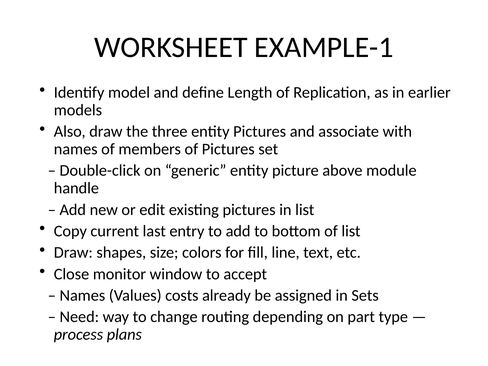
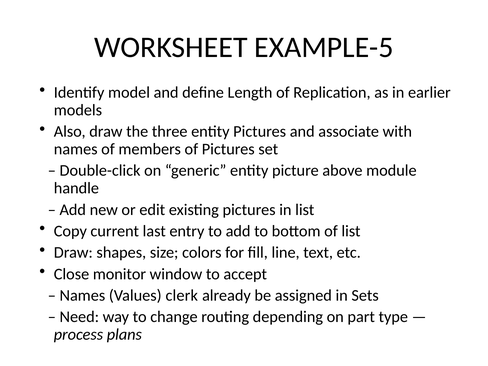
EXAMPLE-1: EXAMPLE-1 -> EXAMPLE-5 (324, 47)
costs: costs -> clerk (182, 295)
